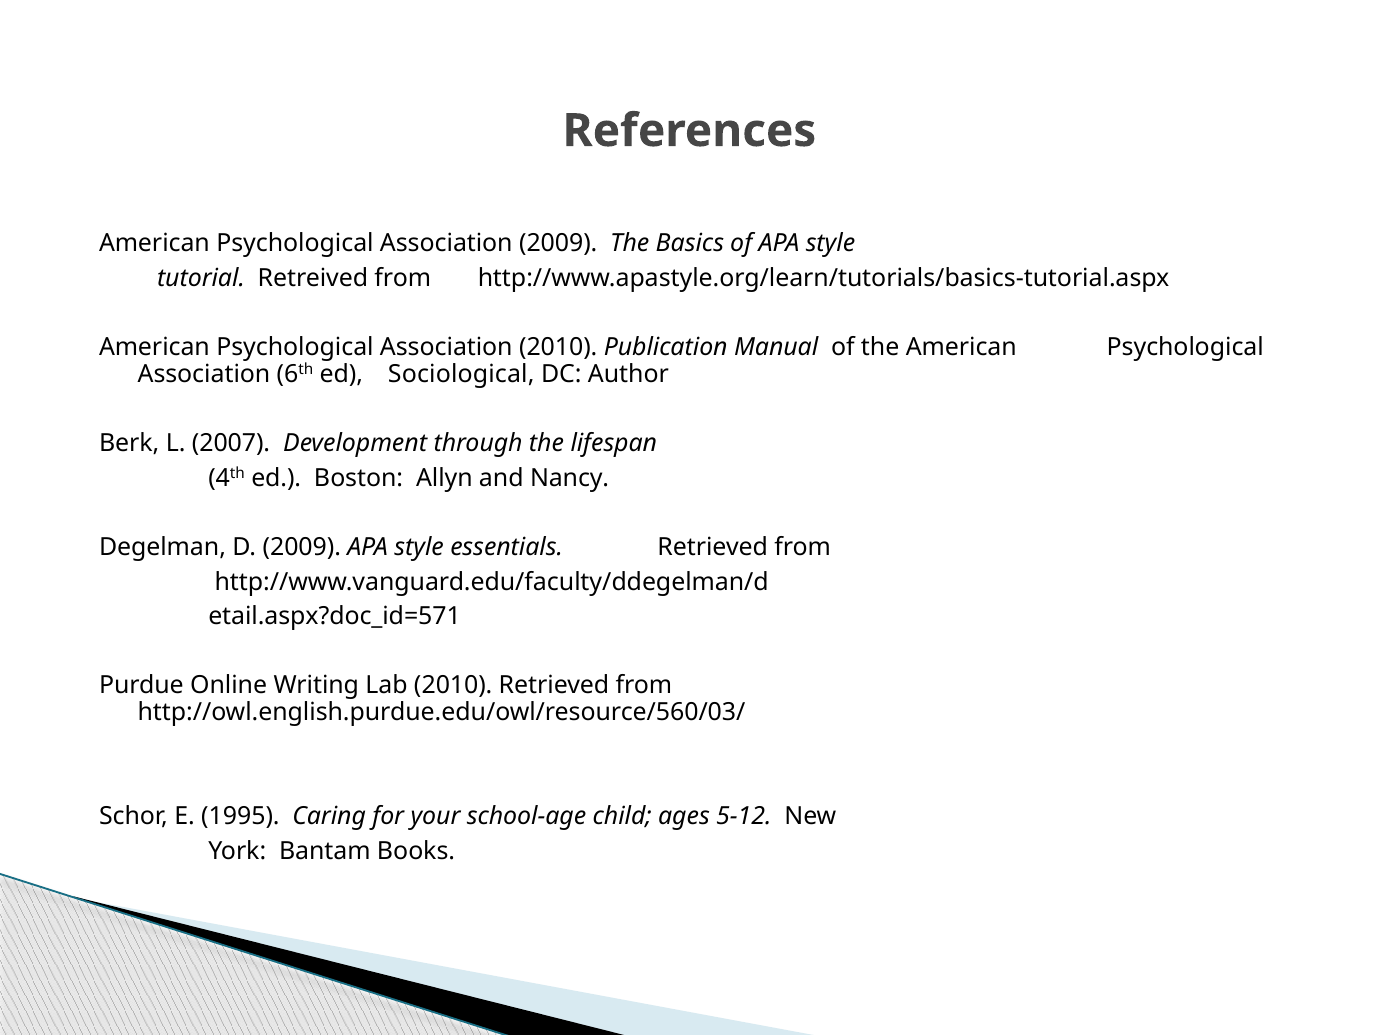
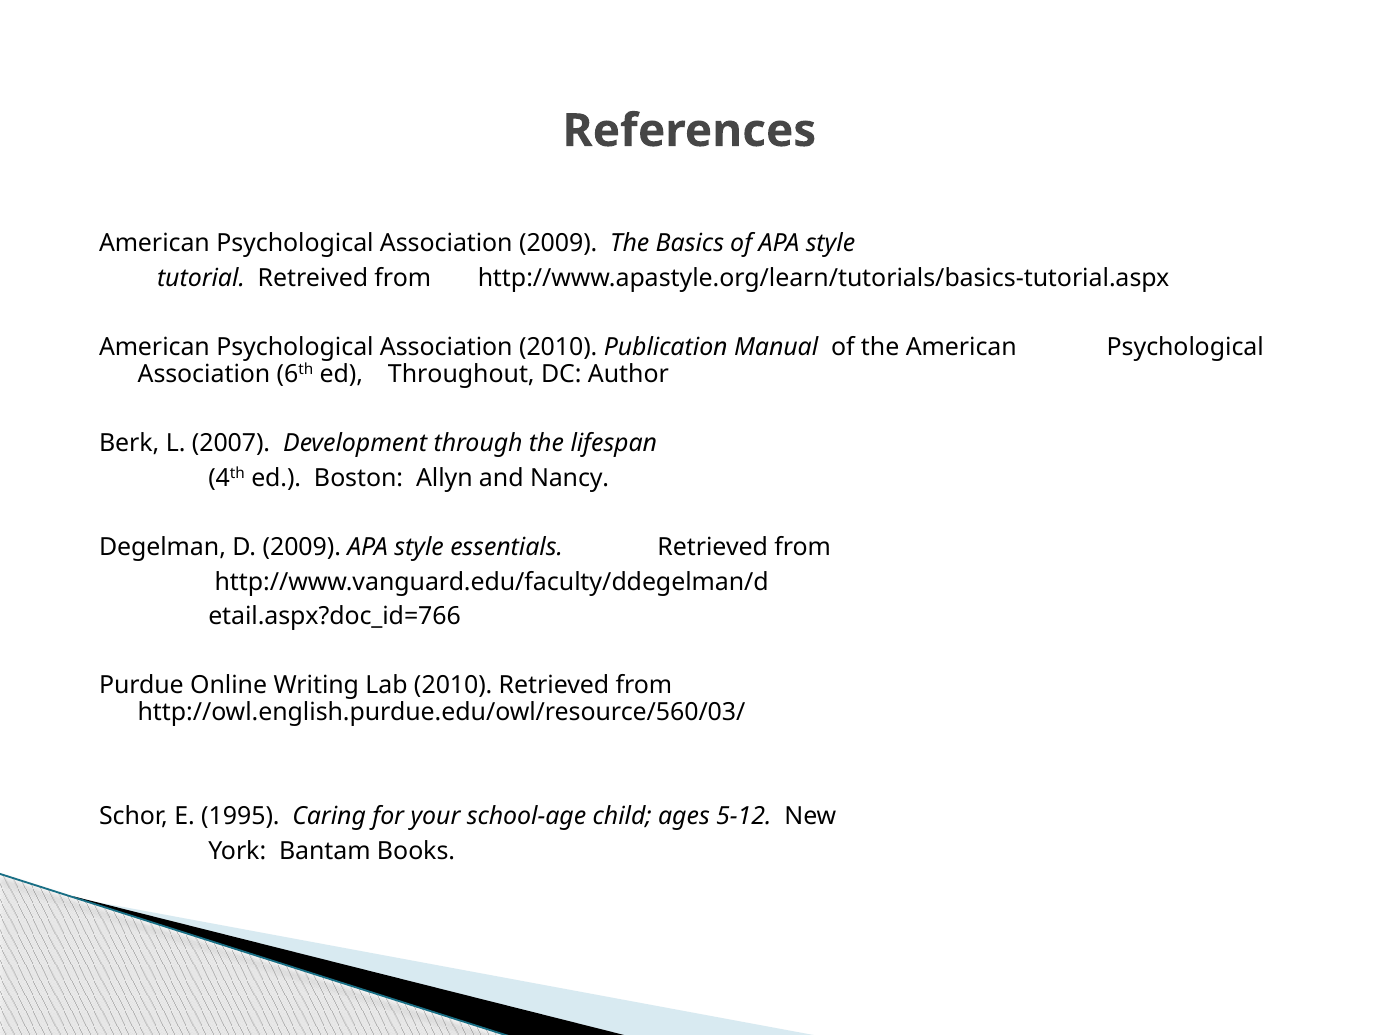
Sociological: Sociological -> Throughout (461, 374)
etail.aspx?doc_id=571: etail.aspx?doc_id=571 -> etail.aspx?doc_id=766 (335, 616)
